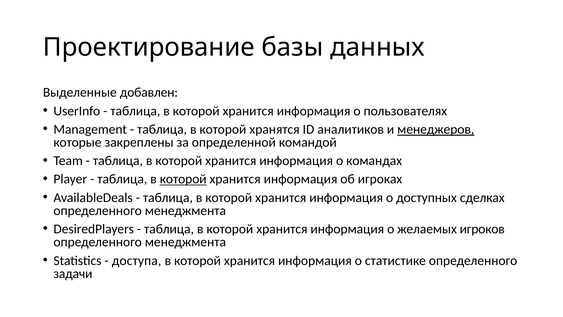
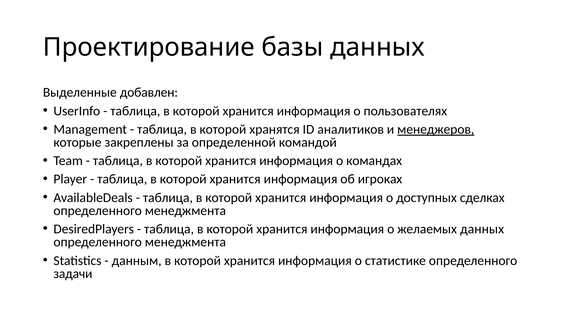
которой underline: present -> none (183, 179)
желаемых игроков: игроков -> данных (482, 229)
доступа: доступа -> данным (137, 260)
